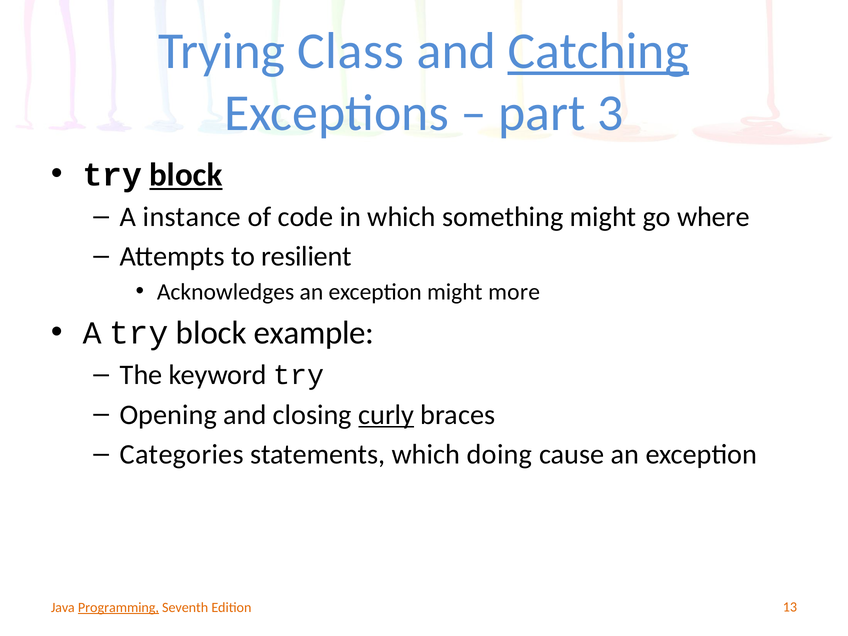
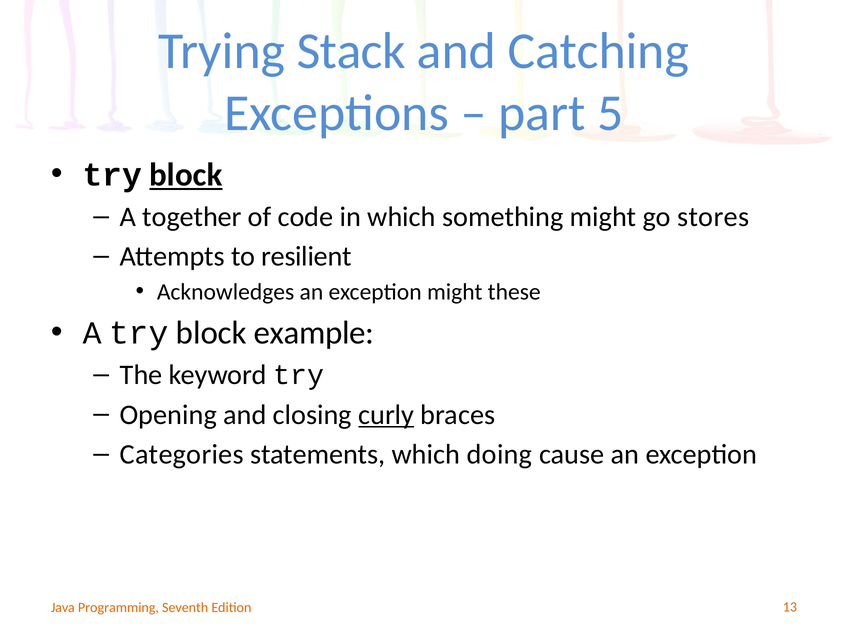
Class: Class -> Stack (351, 51)
Catching underline: present -> none (598, 51)
3: 3 -> 5 (610, 113)
instance: instance -> together (192, 217)
where: where -> stores (713, 217)
more: more -> these (514, 292)
Programming underline: present -> none (118, 607)
